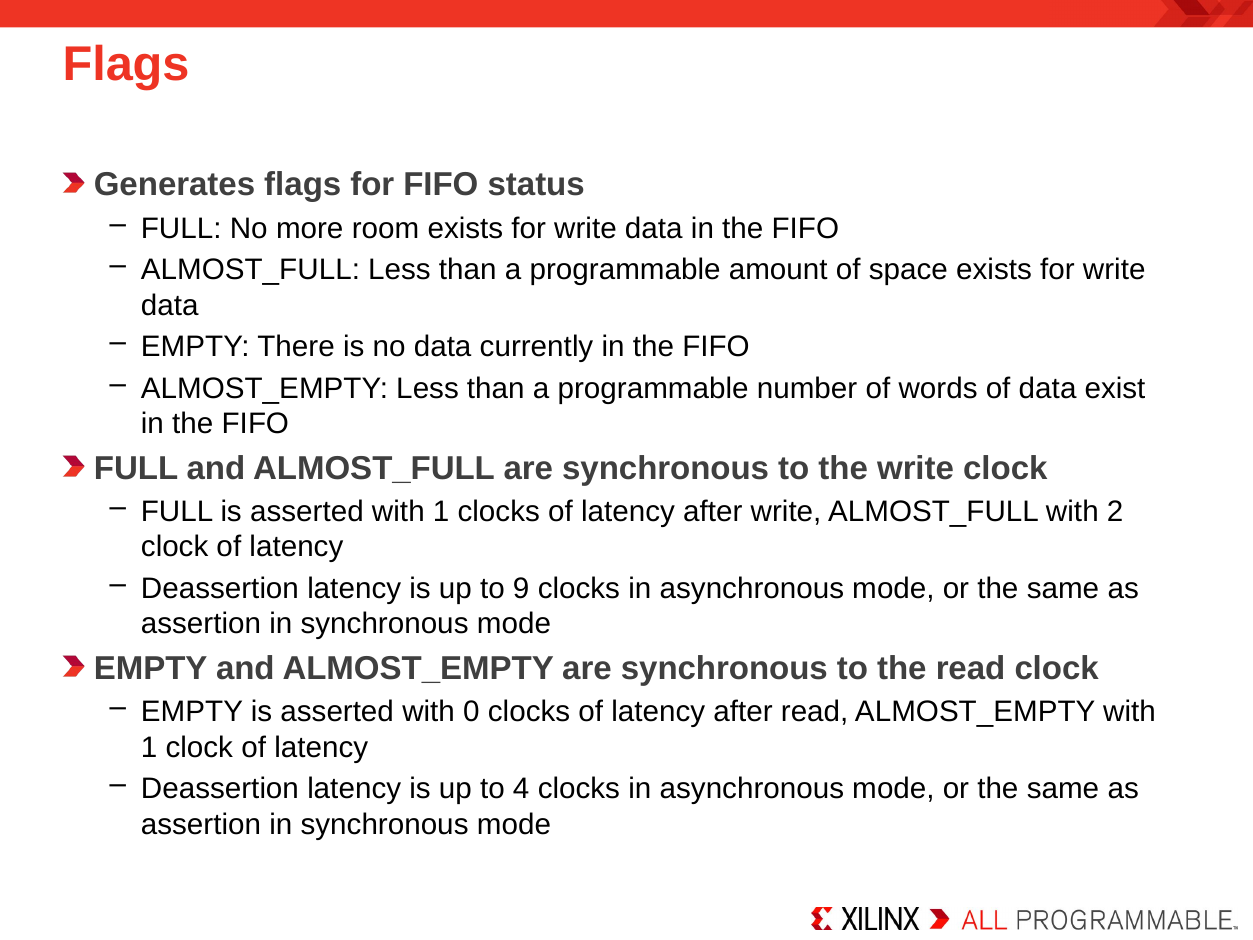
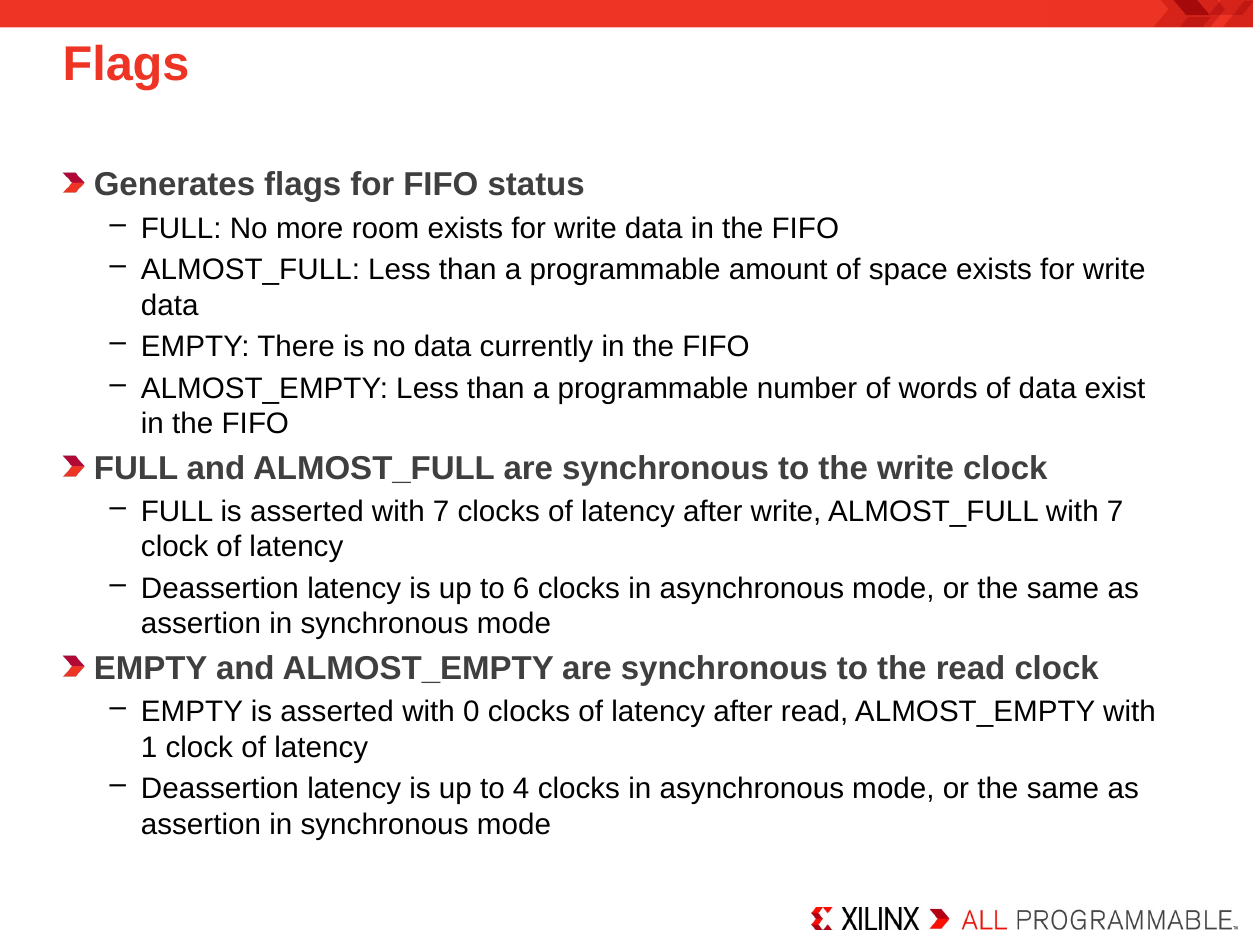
asserted with 1: 1 -> 7 (441, 511)
ALMOST_FULL with 2: 2 -> 7 (1115, 511)
9: 9 -> 6 (521, 588)
